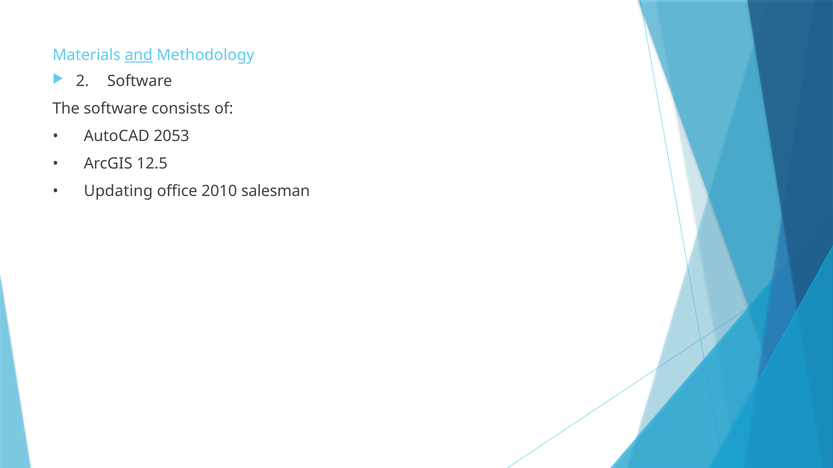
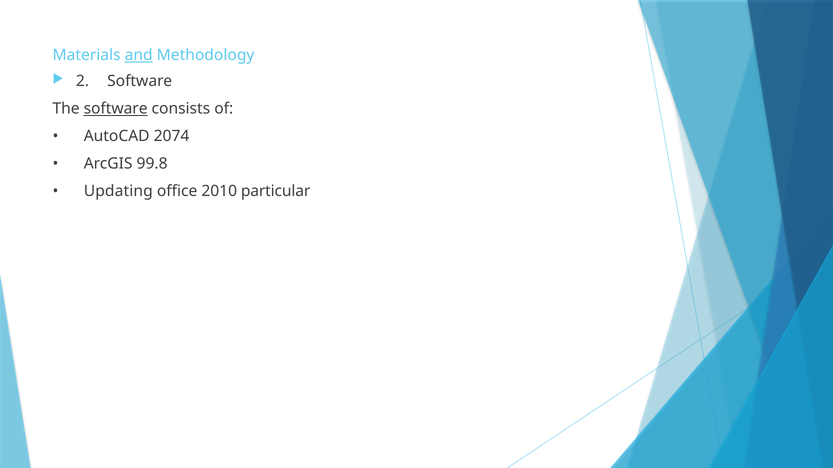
software underline: none -> present (116, 109)
2053: 2053 -> 2074 (172, 136)
12.5: 12.5 -> 99.8 (152, 164)
salesman: salesman -> particular (276, 191)
